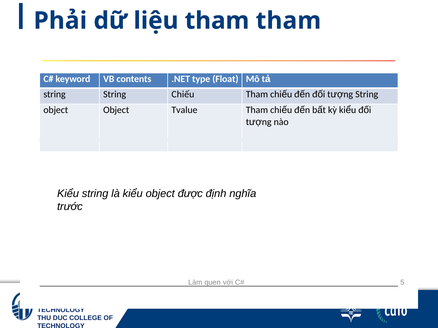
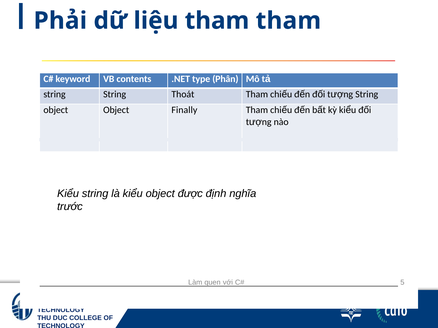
Float: Float -> Phân (225, 79)
String Chiếu: Chiếu -> Thoát (183, 94)
Tvalue: Tvalue -> Finally (184, 110)
